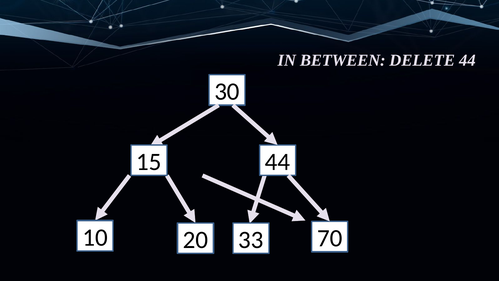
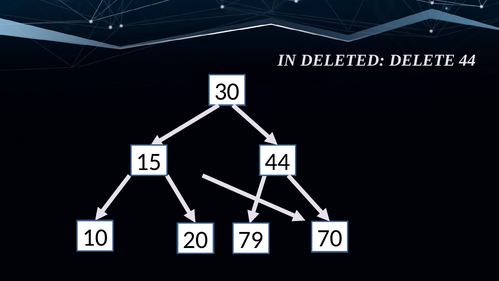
BETWEEN: BETWEEN -> DELETED (343, 60)
33: 33 -> 79 (251, 240)
